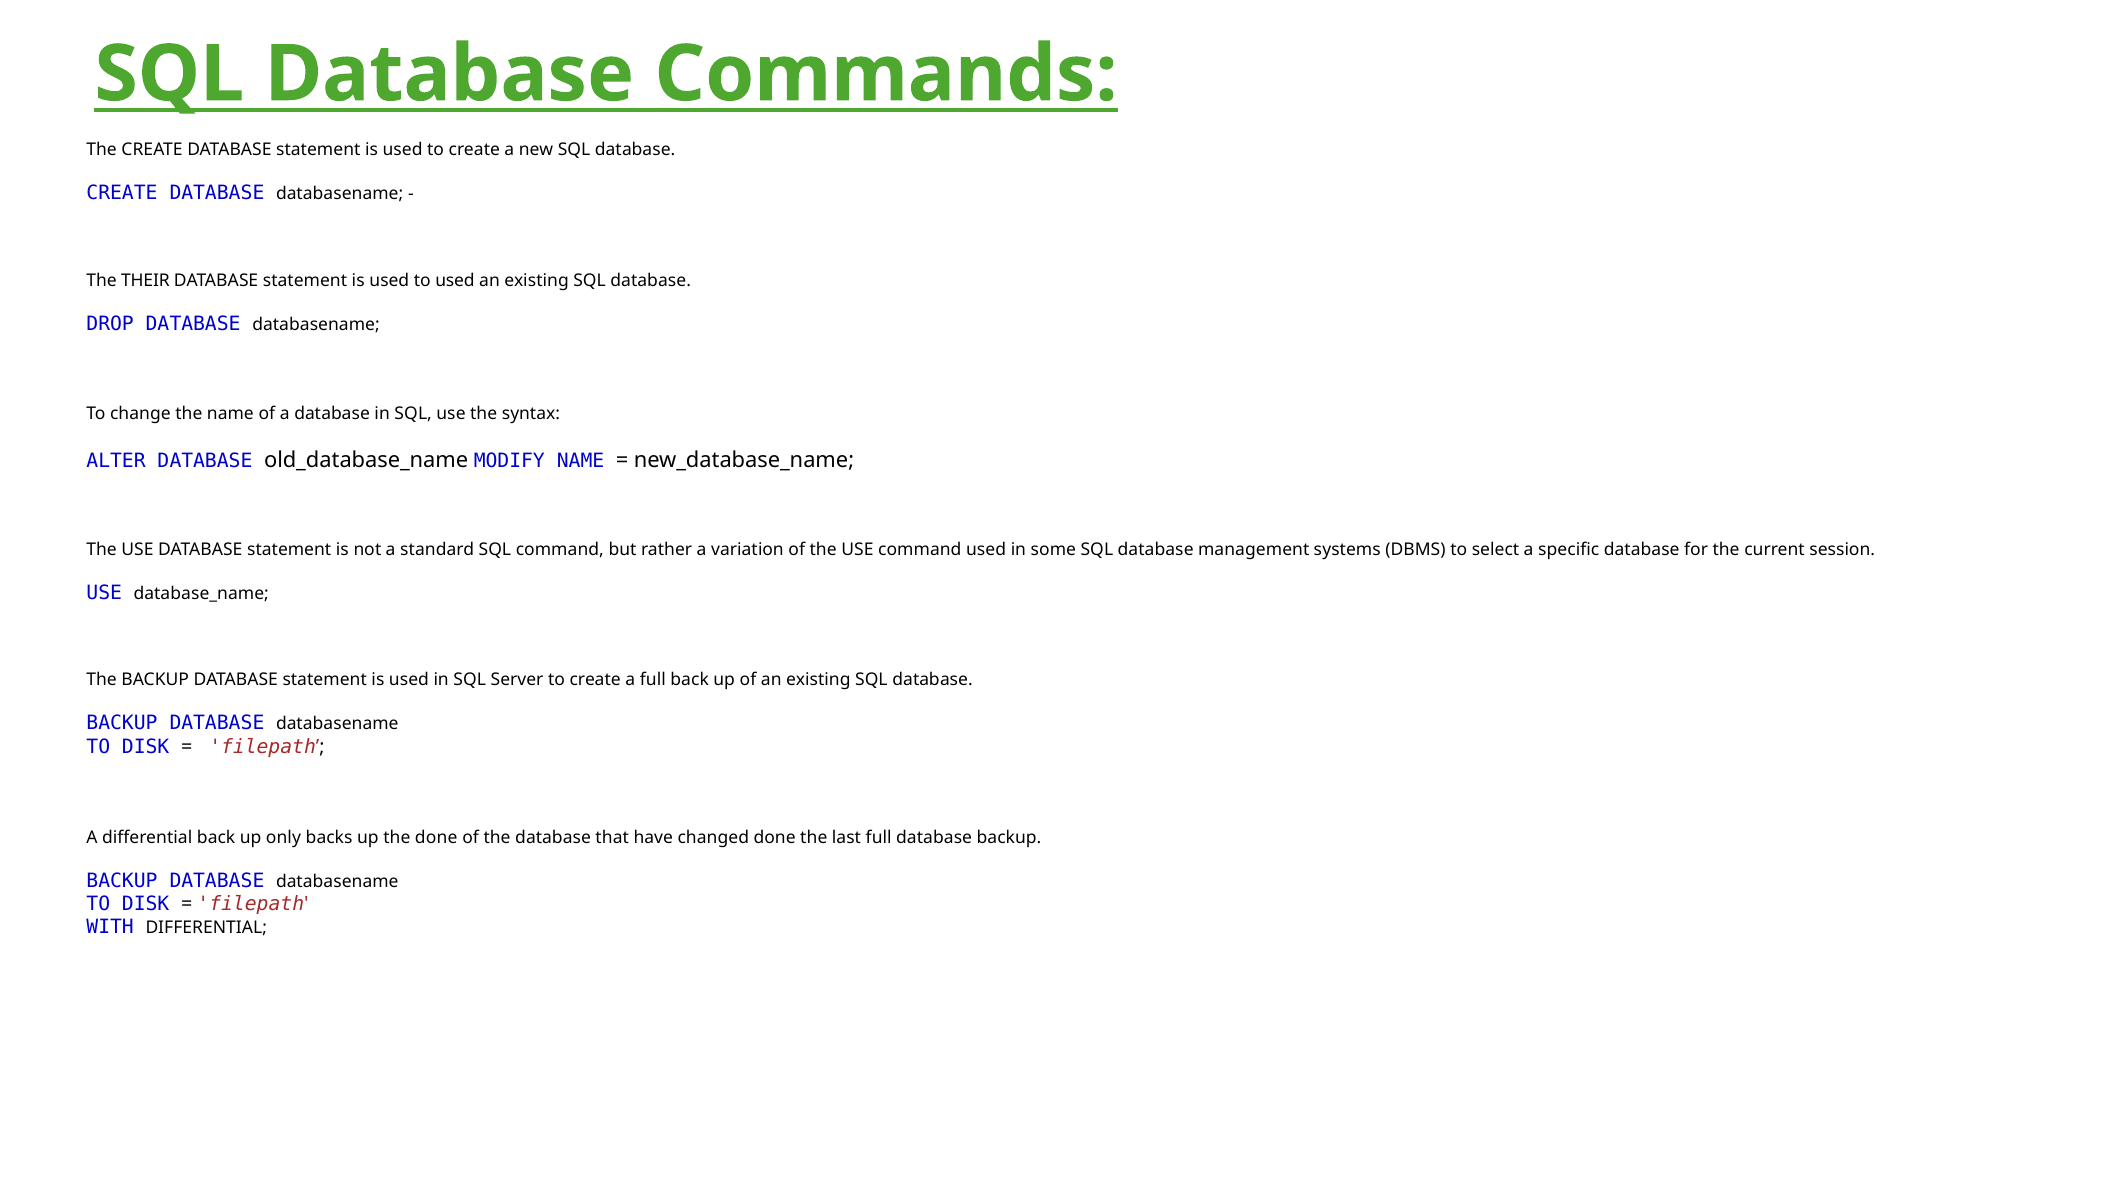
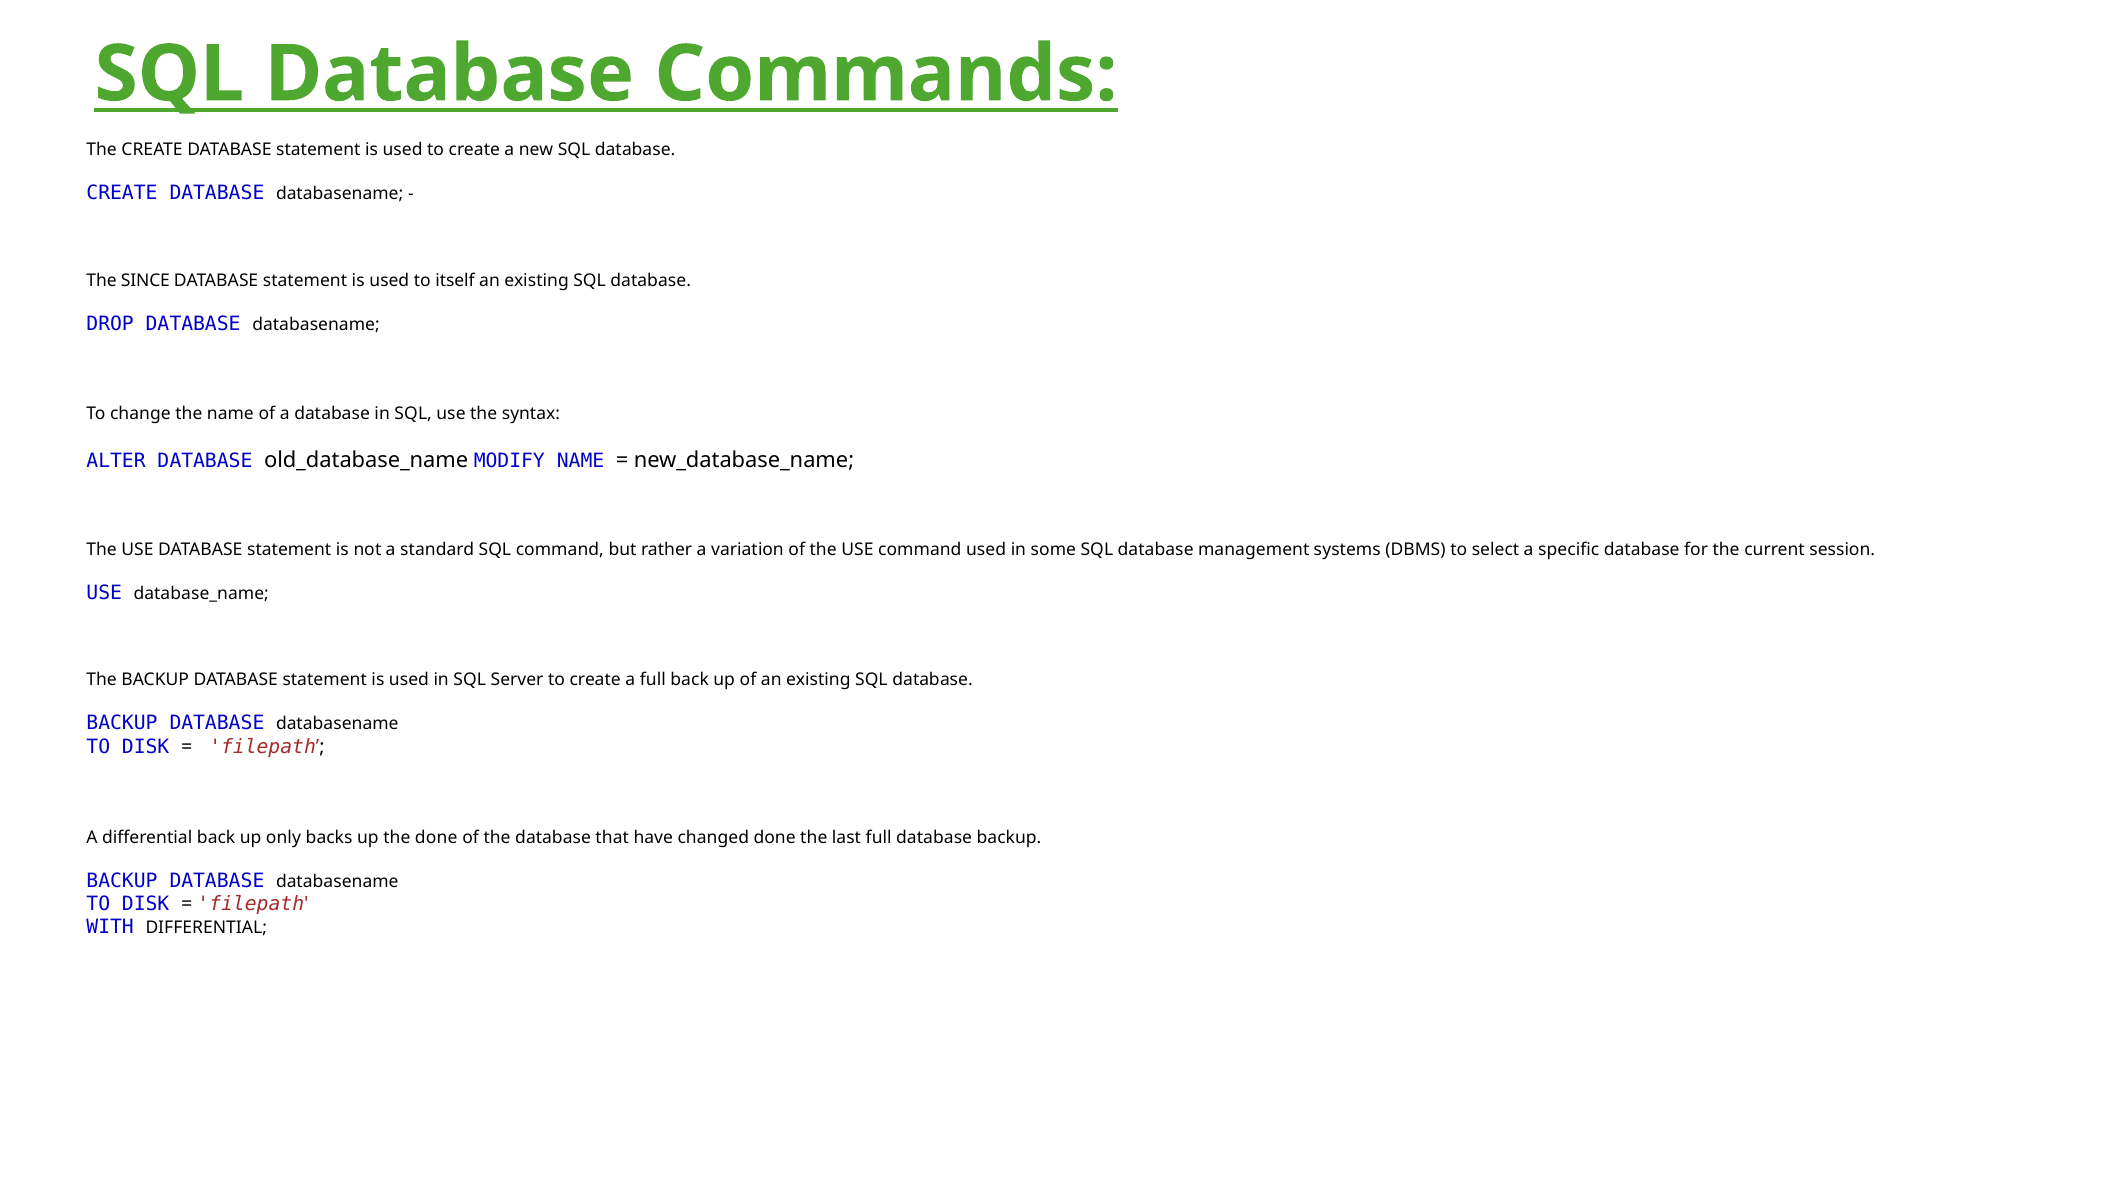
THEIR: THEIR -> SINCE (145, 281)
to used: used -> itself (455, 281)
